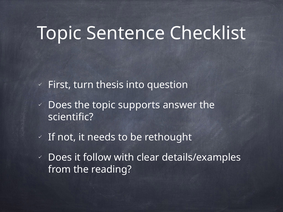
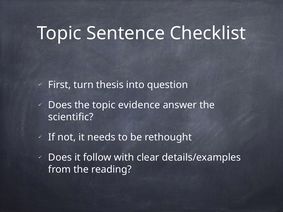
supports: supports -> evidence (139, 105)
